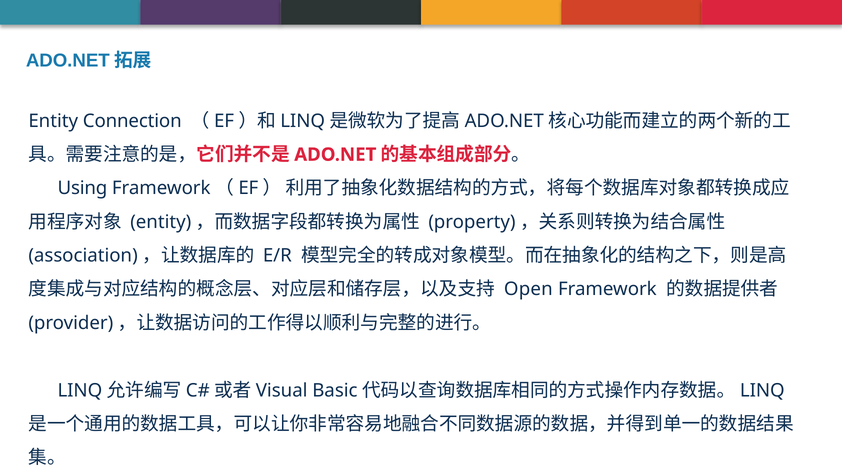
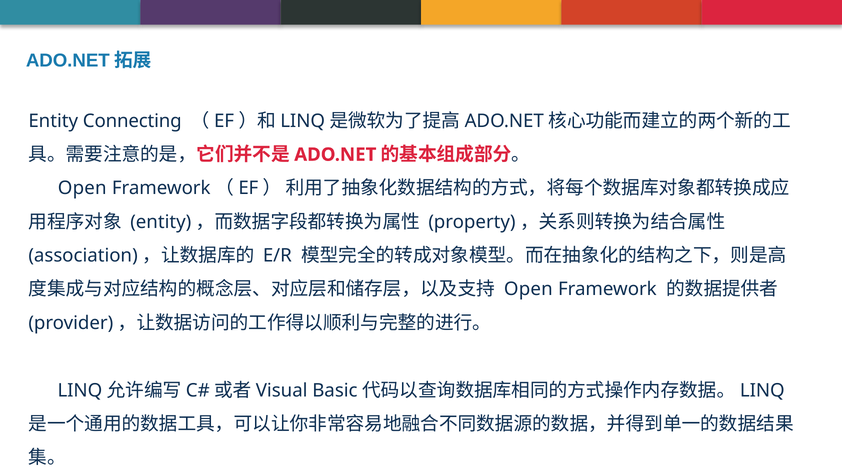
Connection: Connection -> Connecting (132, 121)
Using: Using -> Open (82, 188)
